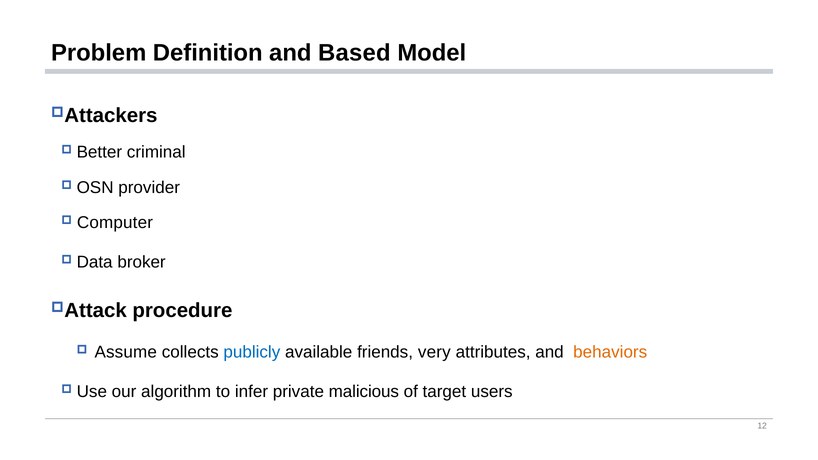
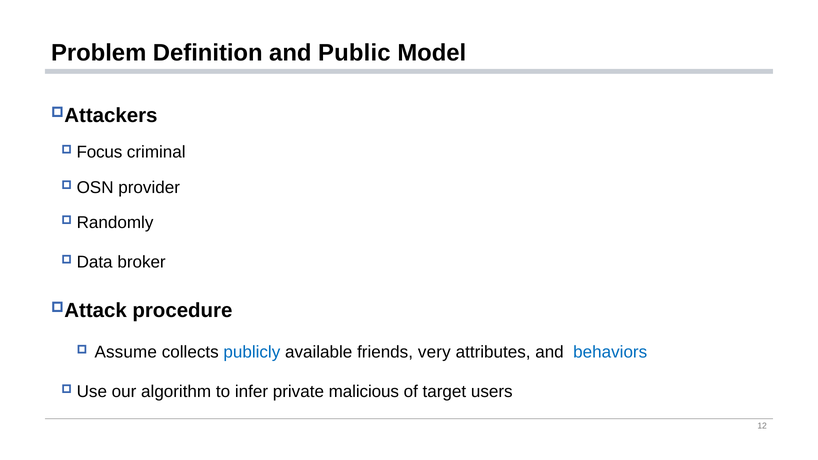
Based: Based -> Public (354, 53)
Better: Better -> Focus (99, 152)
Computer: Computer -> Randomly (115, 223)
behaviors colour: orange -> blue (610, 352)
